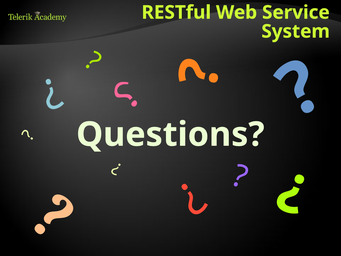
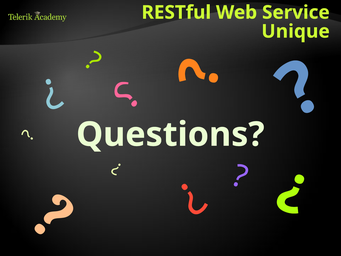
System: System -> Unique (296, 31)
